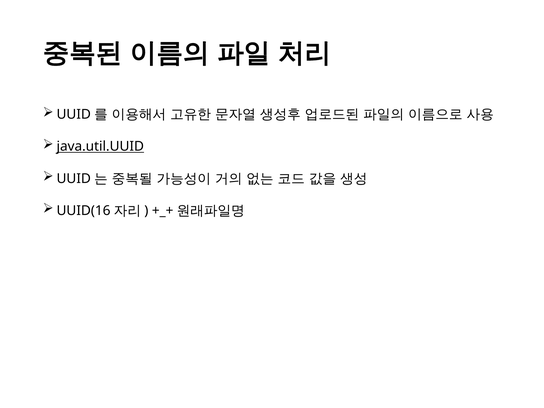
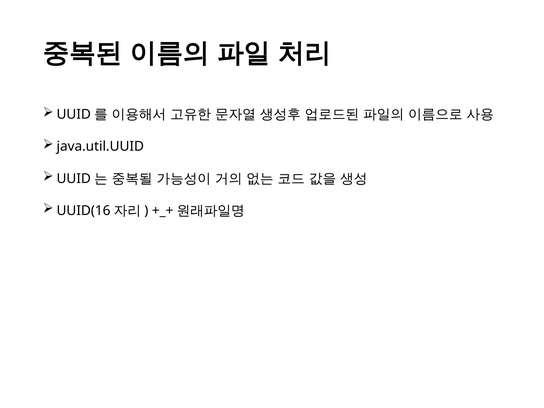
java.util.UUID underline: present -> none (100, 146)
